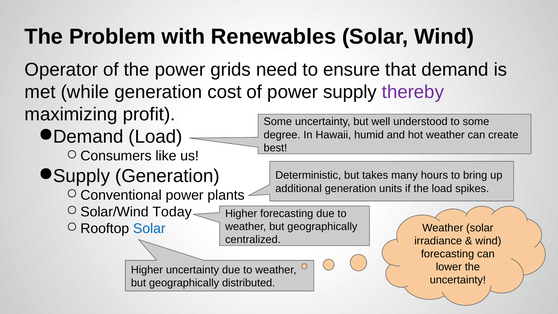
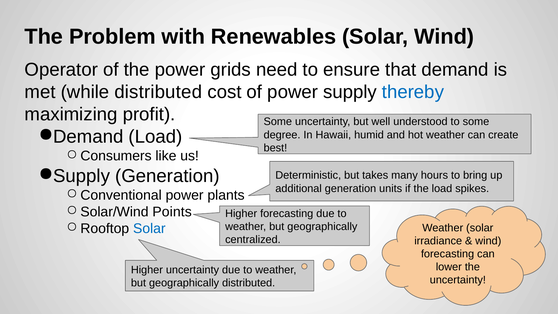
while generation: generation -> distributed (158, 92)
thereby colour: purple -> blue (413, 92)
Today: Today -> Points (172, 212)
